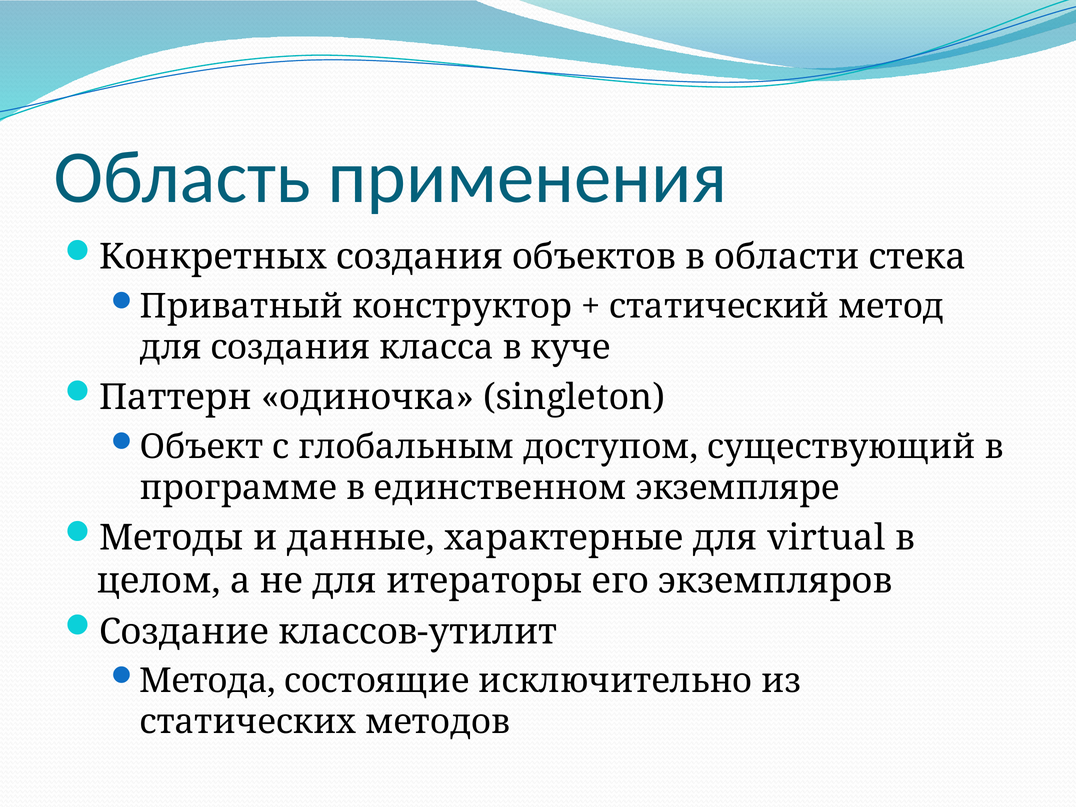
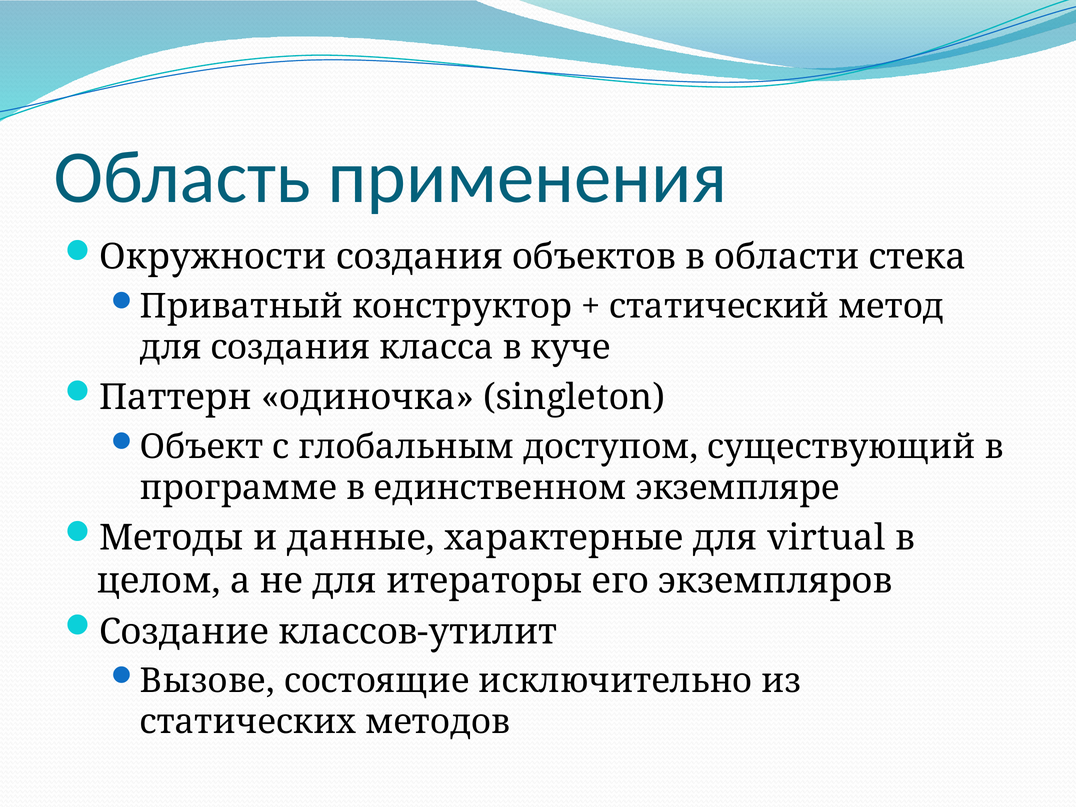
Конкретных: Конкретных -> Окружности (213, 257)
Метода: Метода -> Вызове (207, 681)
